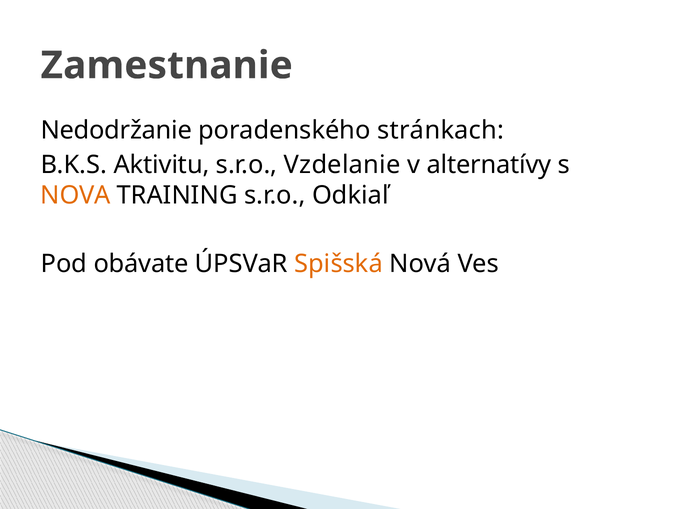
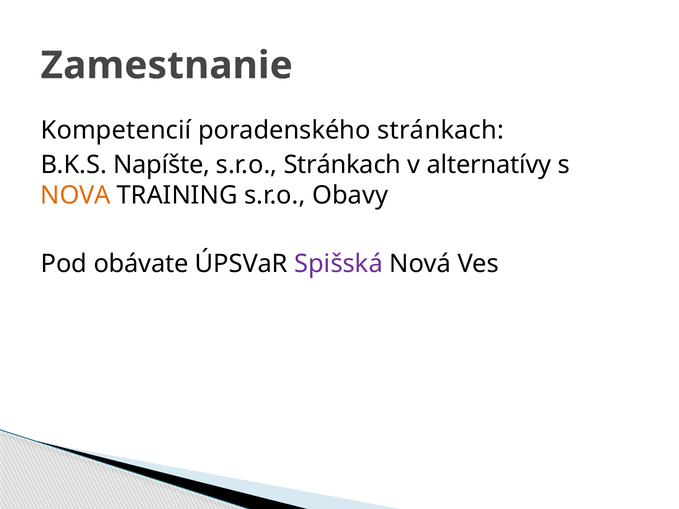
Nedodržanie: Nedodržanie -> Kompetencií (116, 130)
Aktivitu: Aktivitu -> Napíšte (162, 165)
s.r.o Vzdelanie: Vzdelanie -> Stránkach (342, 165)
Odkiaľ: Odkiaľ -> Obavy (350, 195)
Spišská colour: orange -> purple (339, 264)
